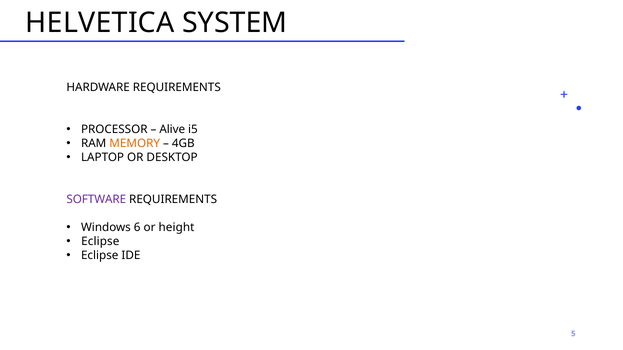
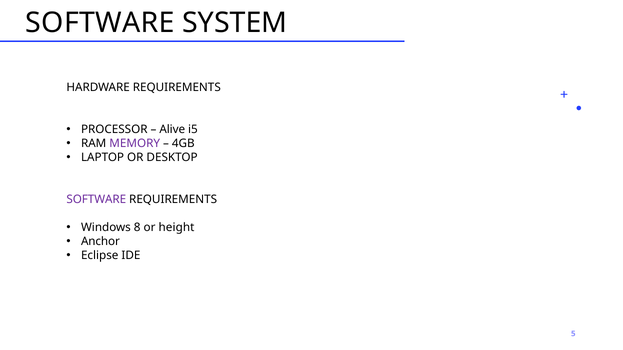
HELVETICA: HELVETICA -> SOFTWARE (100, 23)
MEMORY colour: orange -> purple (135, 144)
6: 6 -> 8 (137, 228)
Eclipse: Eclipse -> Anchor (100, 242)
